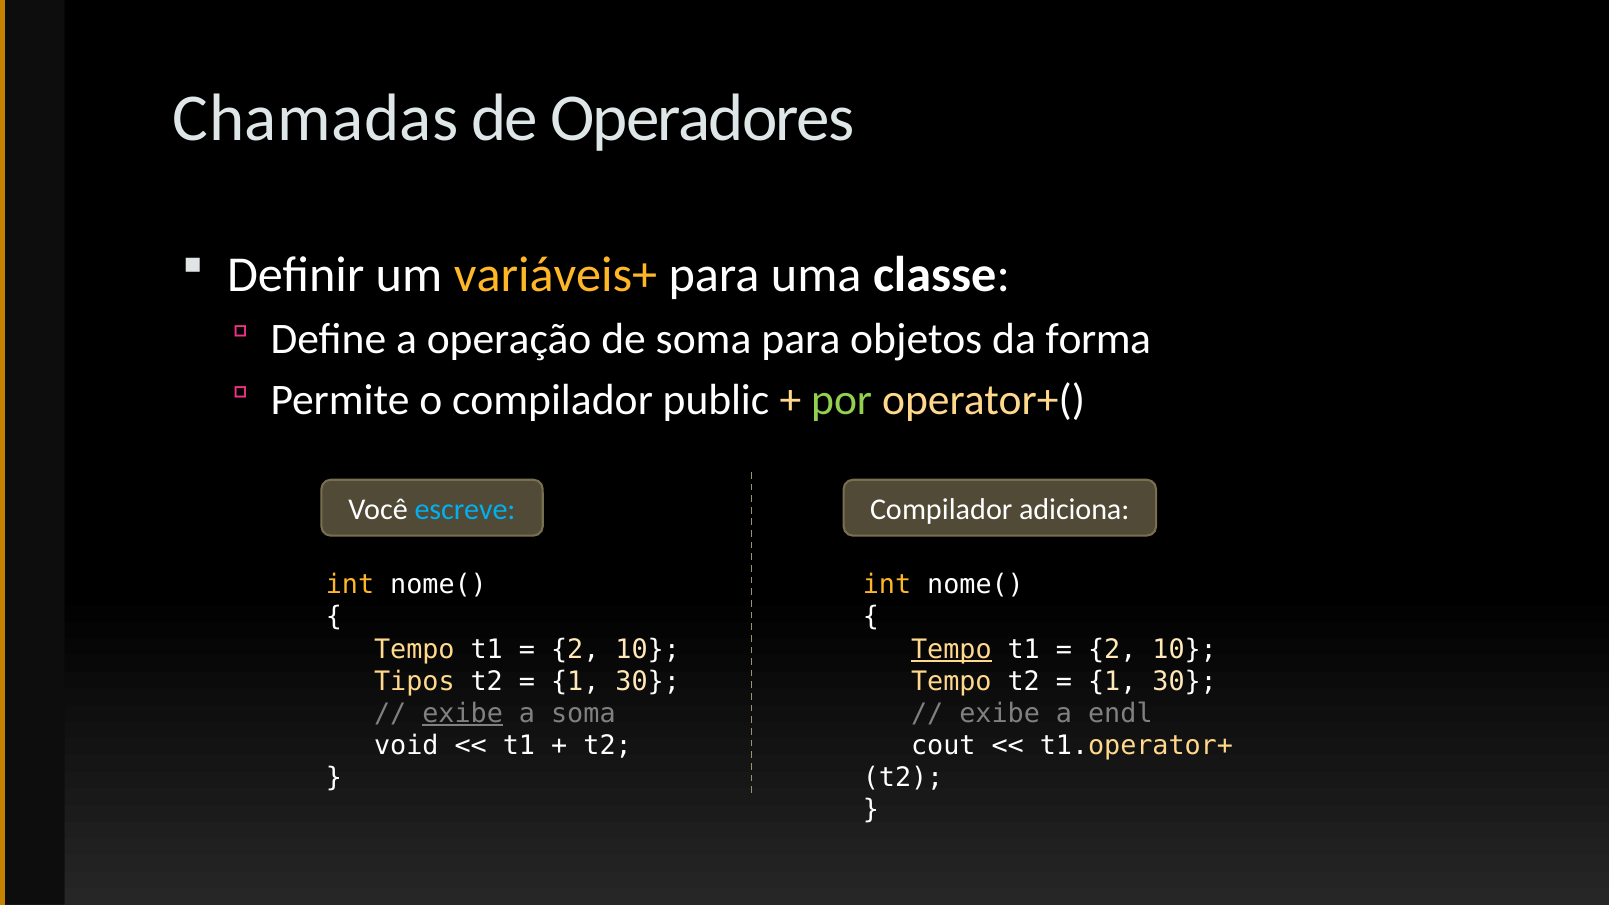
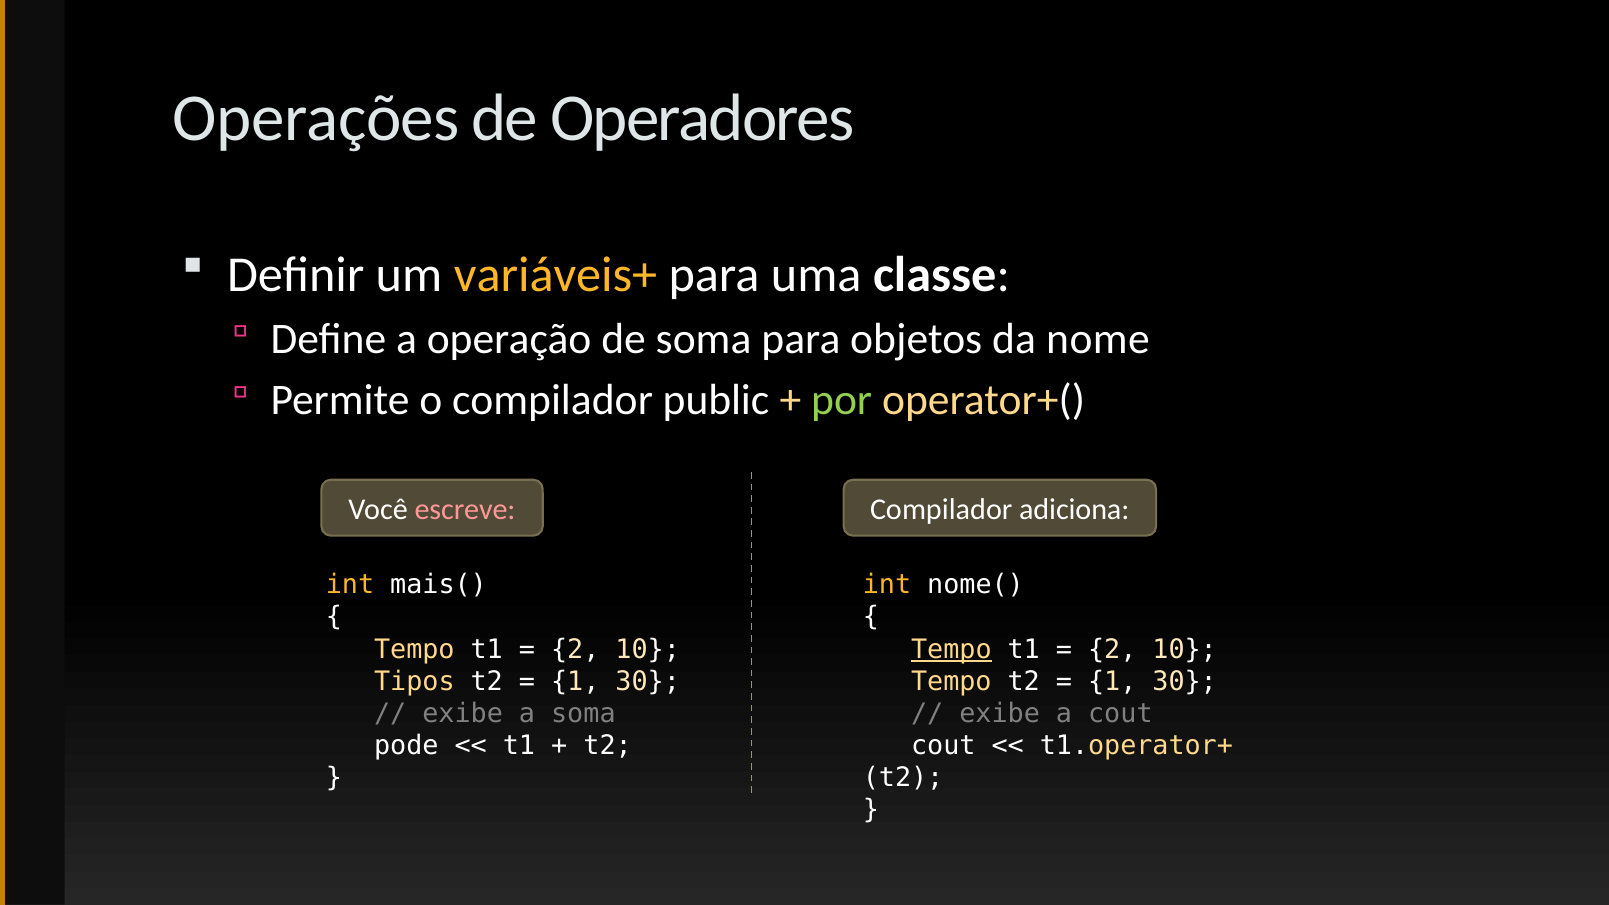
Chamadas: Chamadas -> Operações (316, 118)
forma: forma -> nome (1098, 340)
escreve colour: light blue -> pink (465, 510)
nome(: nome( -> mais( (439, 585)
exibe underline: present -> none (463, 714)
a endl: endl -> cout (1120, 714)
void: void -> pode (406, 746)
